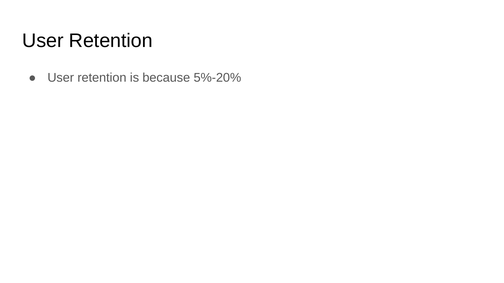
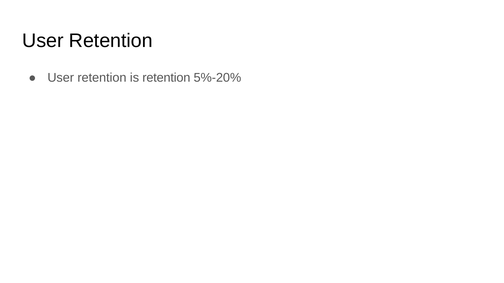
is because: because -> retention (166, 78)
